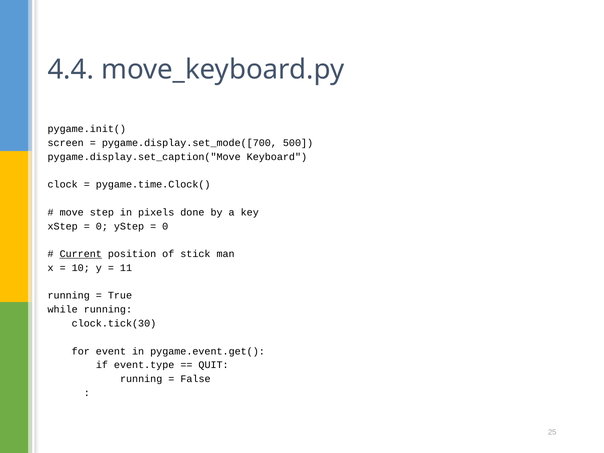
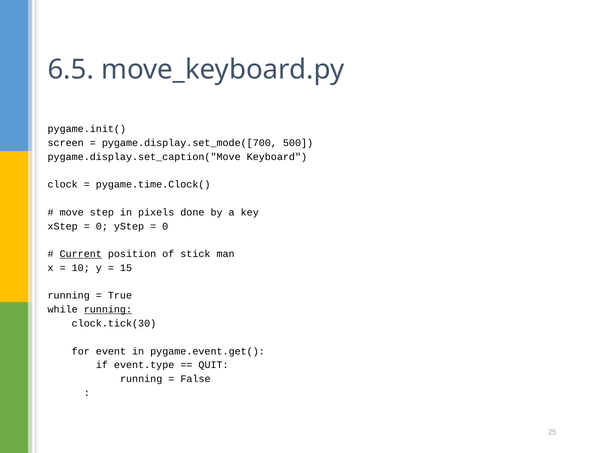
4.4: 4.4 -> 6.5 (71, 70)
11: 11 -> 15 (126, 268)
running underline: none -> present (108, 310)
